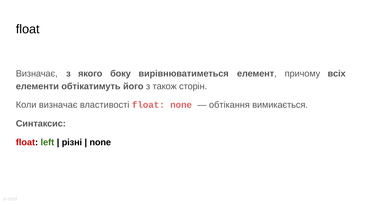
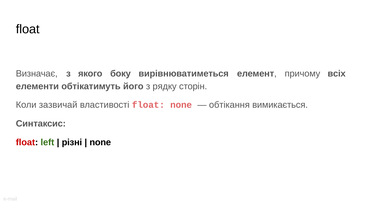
також: також -> рядку (165, 86)
Коли визначає: визначає -> зазвичай (58, 105)
